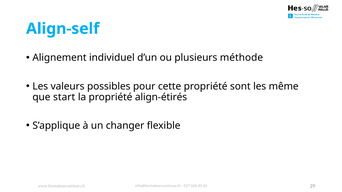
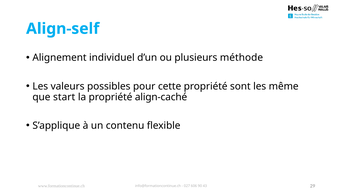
align-étirés: align-étirés -> align-caché (161, 97)
changer: changer -> contenu (125, 126)
